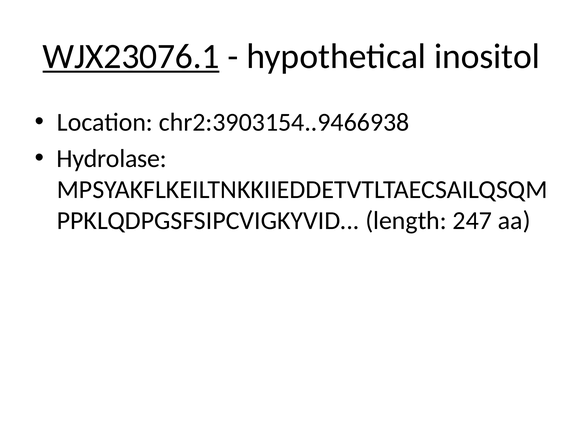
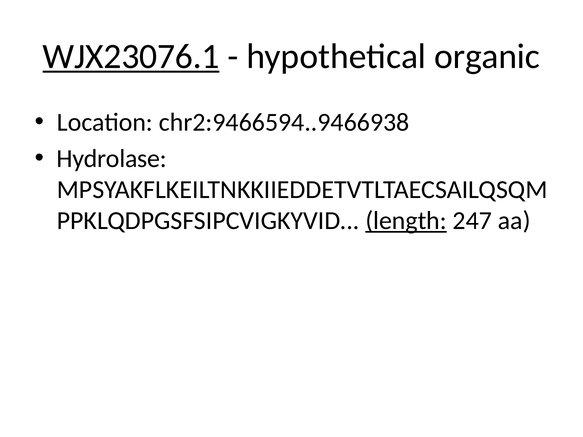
inositol: inositol -> organic (487, 56)
chr2:3903154..9466938: chr2:3903154..9466938 -> chr2:9466594..9466938 (284, 122)
length underline: none -> present (406, 221)
